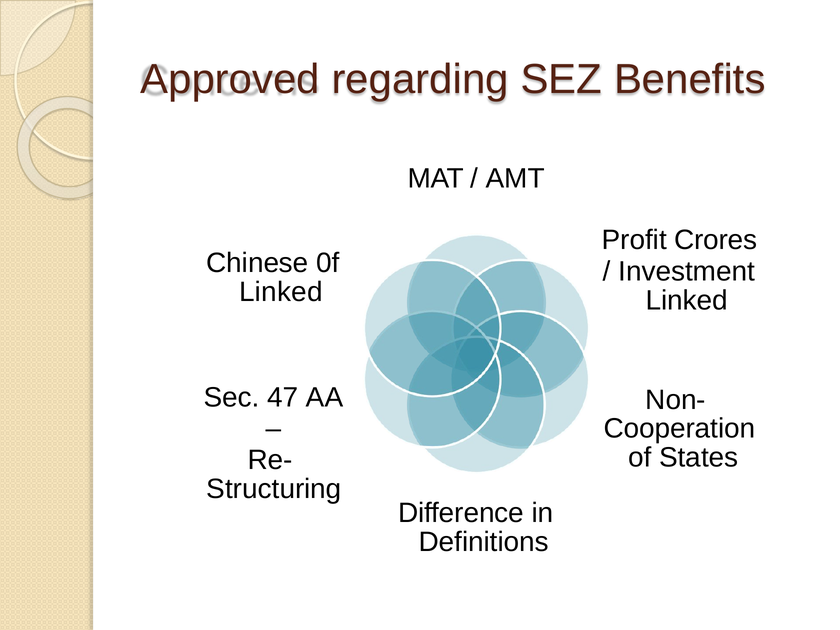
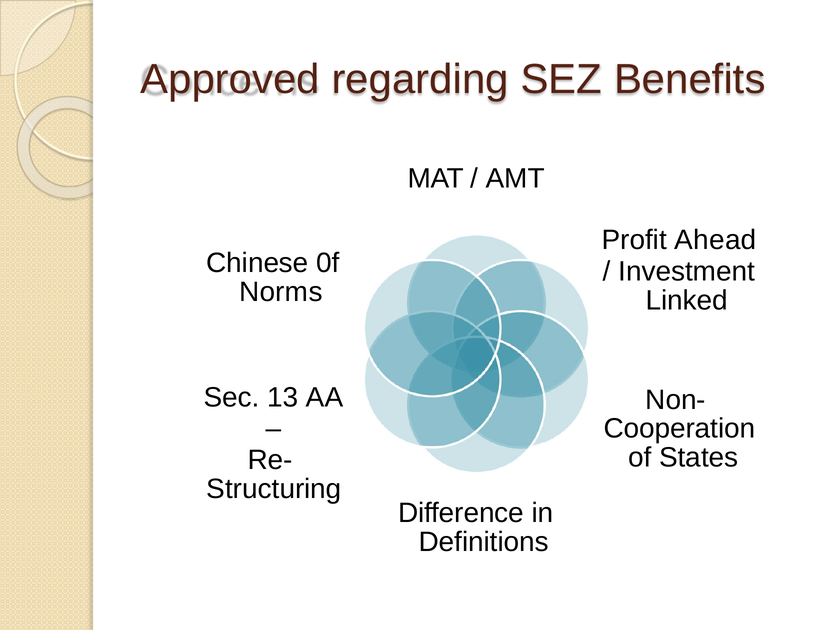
Crores: Crores -> Ahead (715, 240)
Linked: Linked -> Norms (281, 292)
47: 47 -> 13 (283, 397)
